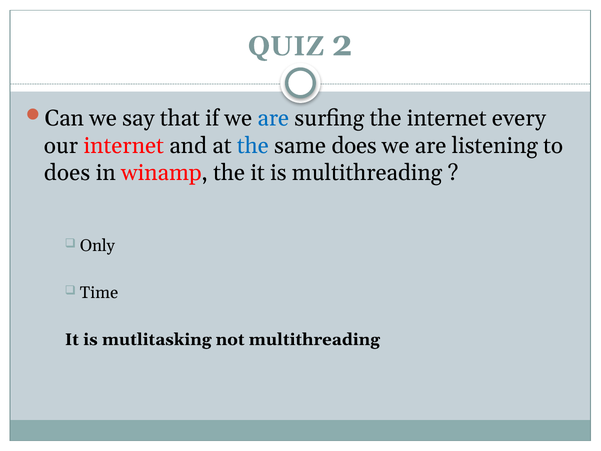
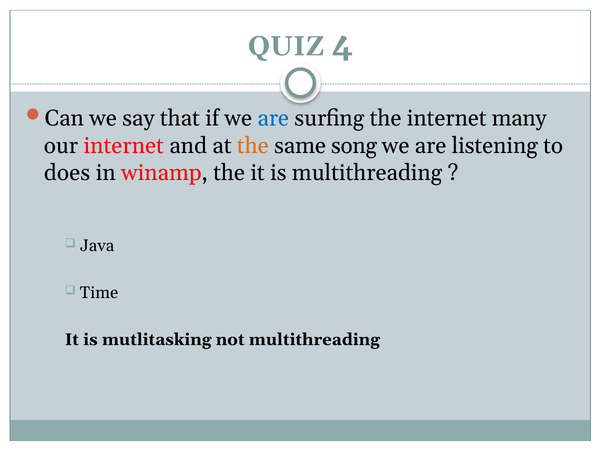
2: 2 -> 4 (342, 44)
every: every -> many (519, 118)
the colour: blue -> orange (253, 146)
same does: does -> song (354, 146)
Only: Only -> Java (97, 246)
